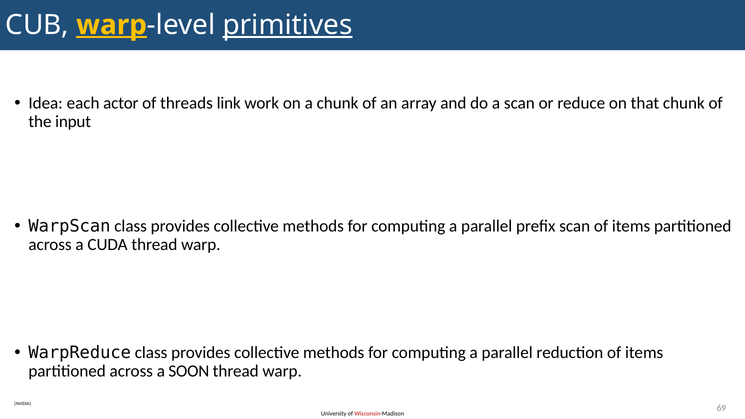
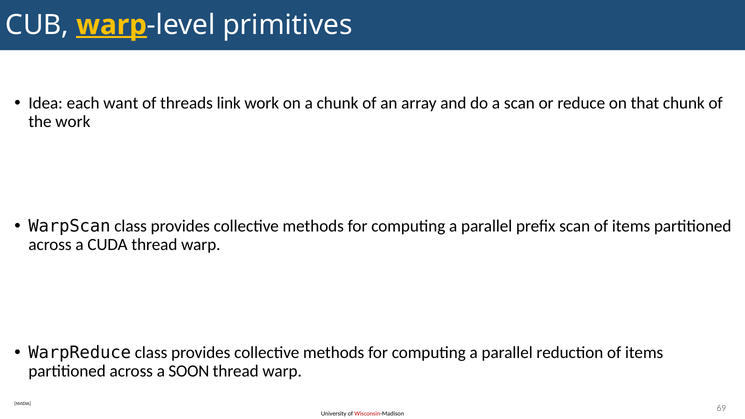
primitives underline: present -> none (288, 25)
actor: actor -> want (121, 103)
the input: input -> work (73, 122)
